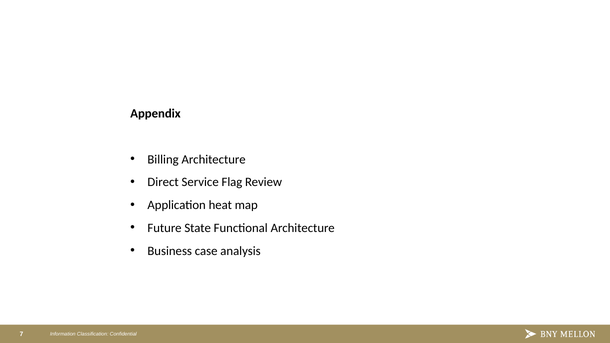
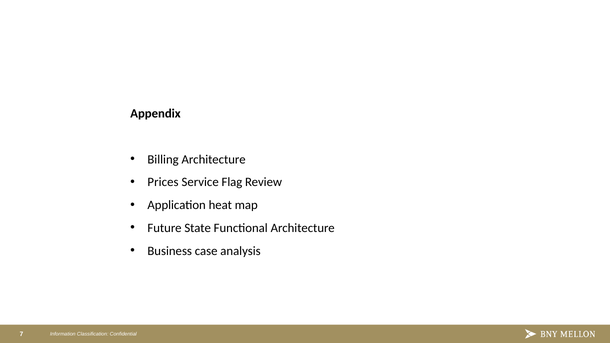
Direct: Direct -> Prices (163, 182)
